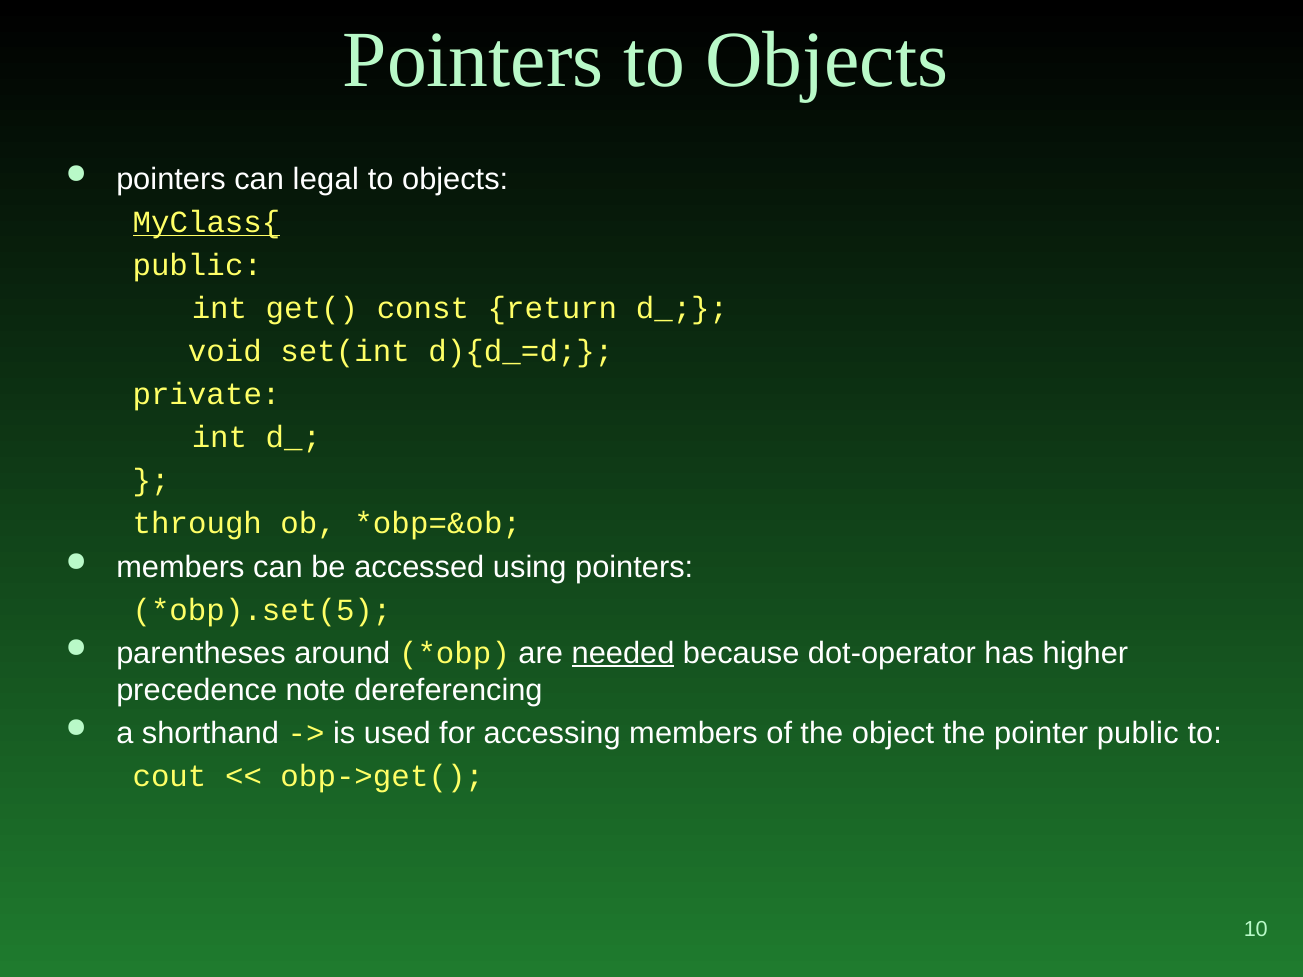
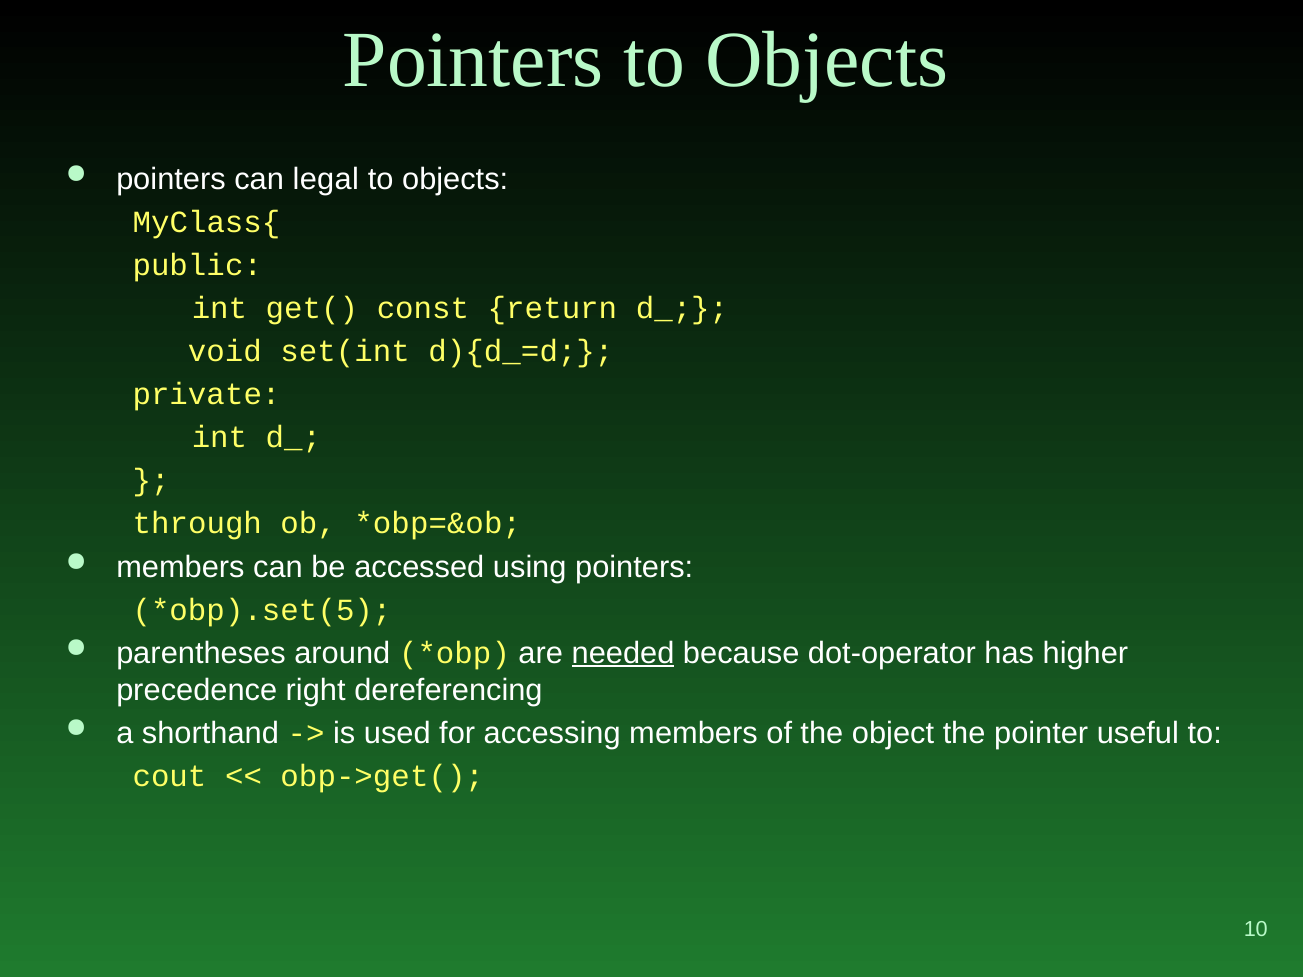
MyClass{ underline: present -> none (206, 222)
note: note -> right (316, 690)
pointer public: public -> useful (1138, 733)
